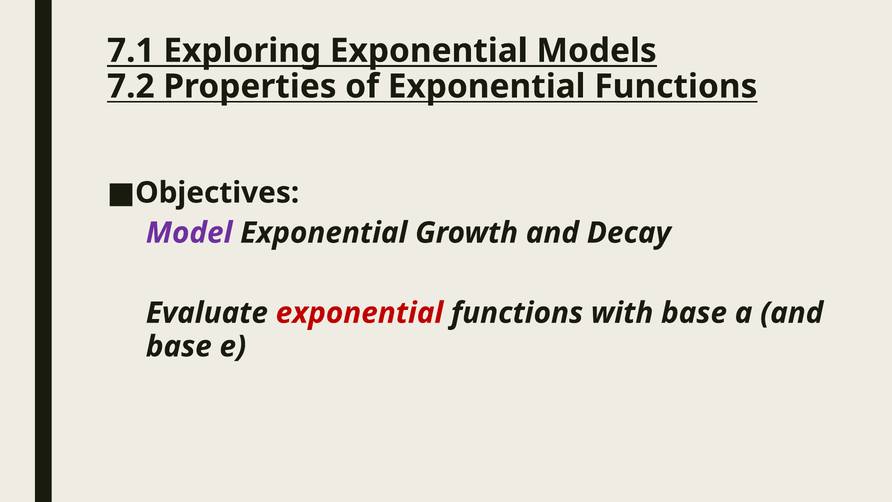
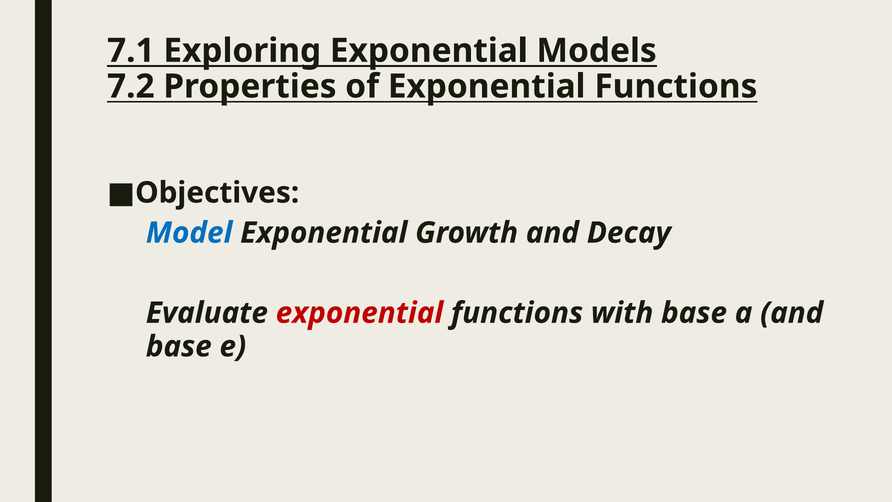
Model colour: purple -> blue (189, 233)
